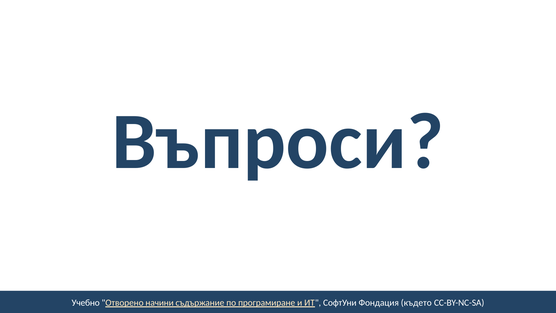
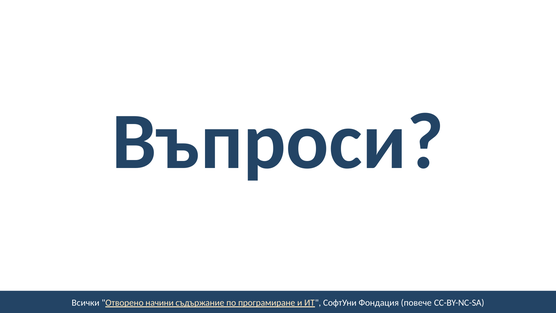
Учебно: Учебно -> Всички (86, 303)
където: където -> повече (416, 303)
